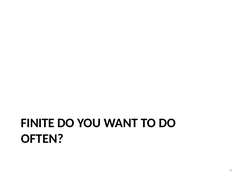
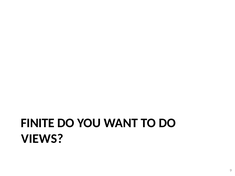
OFTEN: OFTEN -> VIEWS (42, 139)
